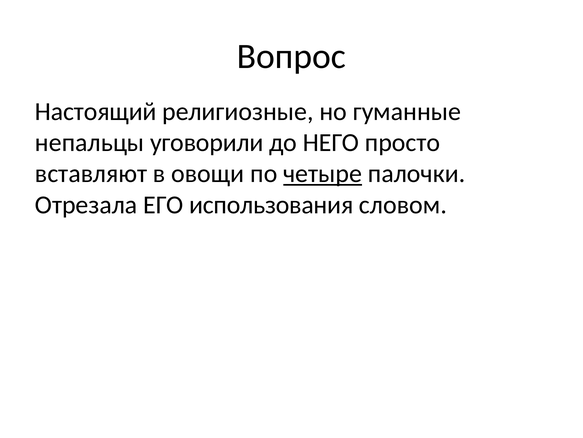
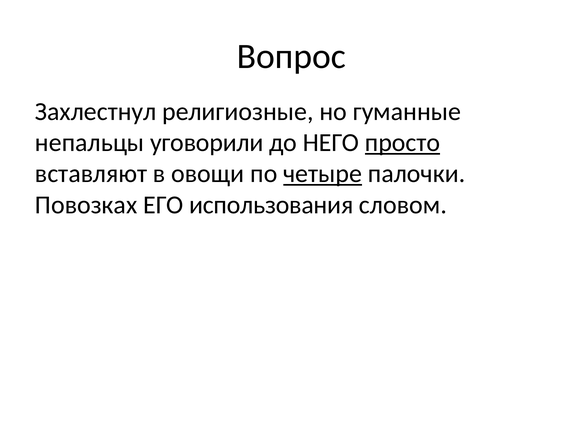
Настоящий: Настоящий -> Захлестнул (96, 111)
просто underline: none -> present (403, 142)
Отрезала: Отрезала -> Повозках (86, 205)
